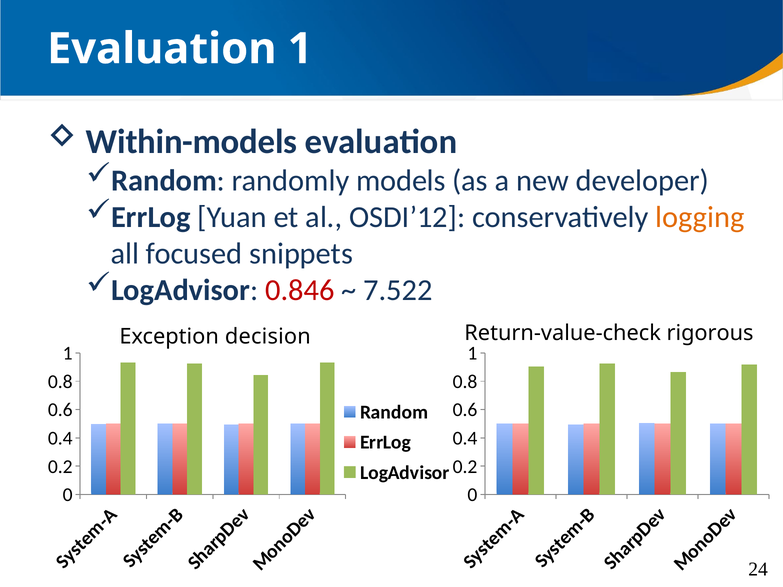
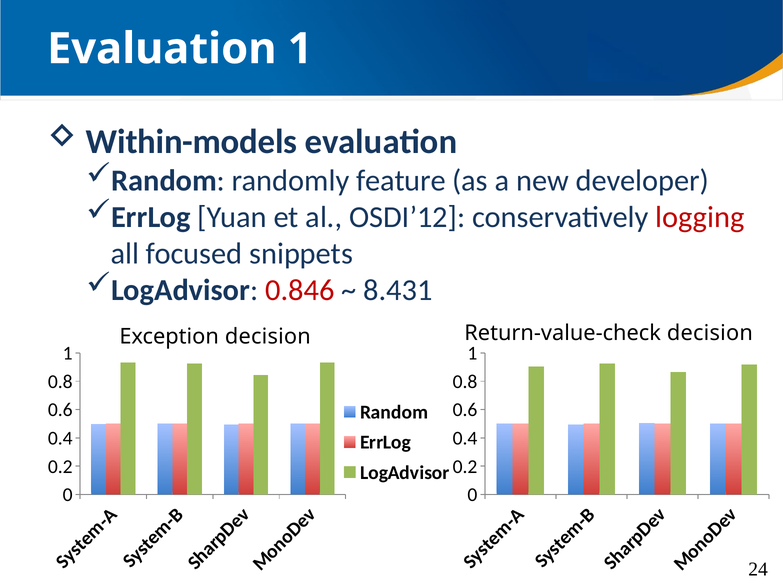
models: models -> feature (401, 181)
logging colour: orange -> red (700, 217)
7.522: 7.522 -> 8.431 (398, 290)
Return-value-check rigorous: rigorous -> decision (710, 333)
